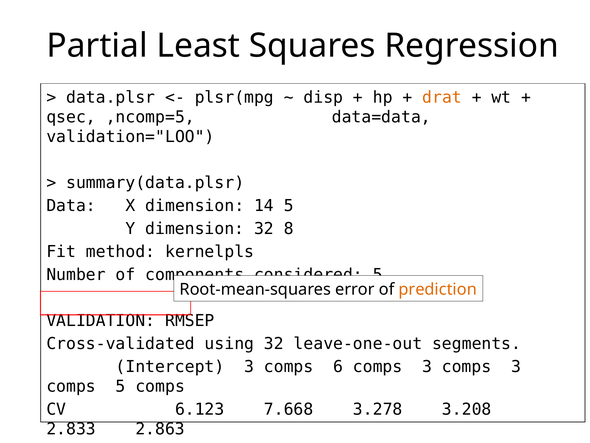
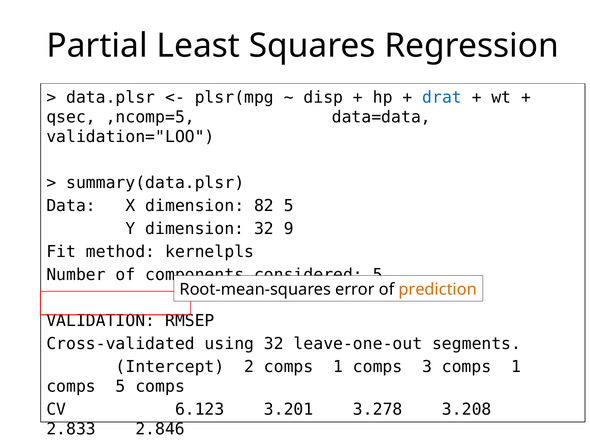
drat colour: orange -> blue (442, 97)
14: 14 -> 82 (264, 206)
8: 8 -> 9 (289, 228)
Intercept 3: 3 -> 2 (249, 366)
6: 6 -> 1 (338, 366)
3 comps 3: 3 -> 1 (516, 366)
7.668: 7.668 -> 3.201 (289, 409)
2.863: 2.863 -> 2.846 (160, 428)
